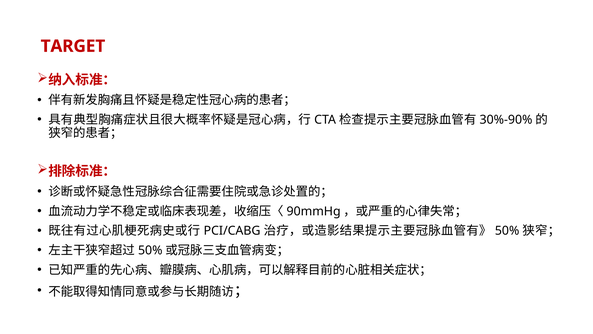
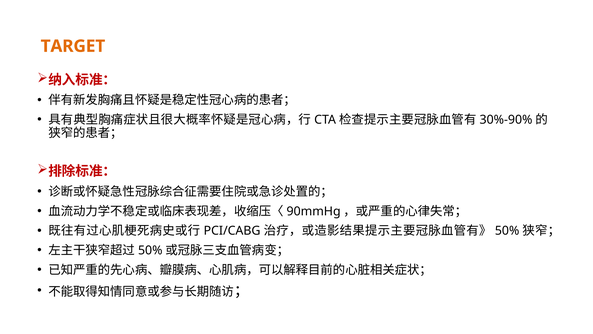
TARGET colour: red -> orange (73, 46)
